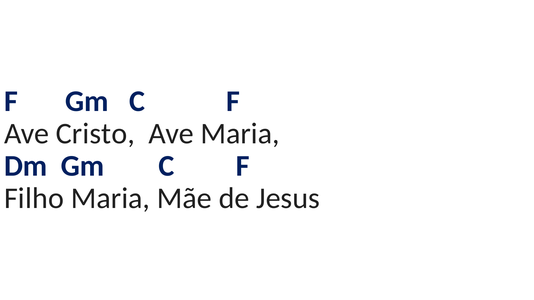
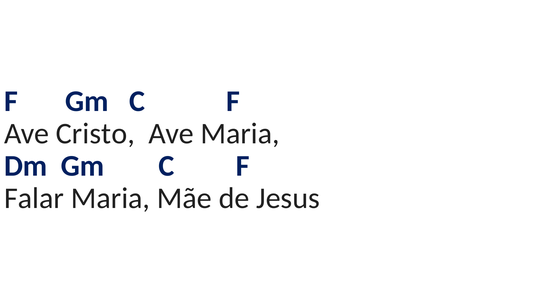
Filho: Filho -> Falar (34, 199)
